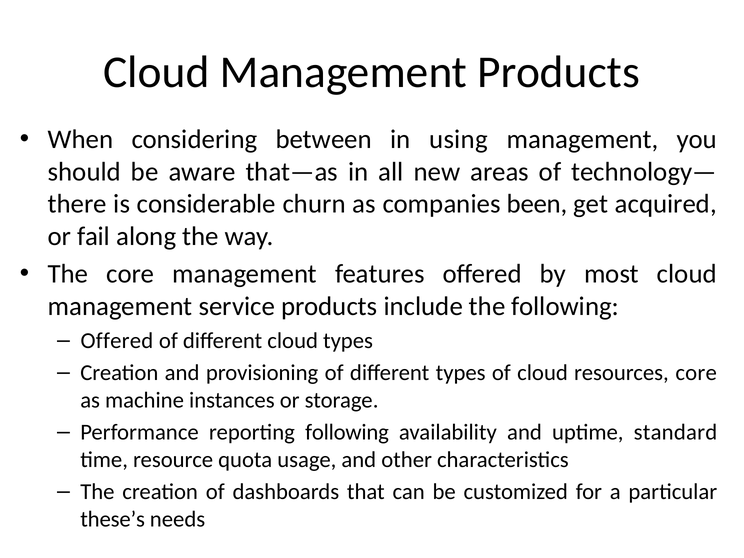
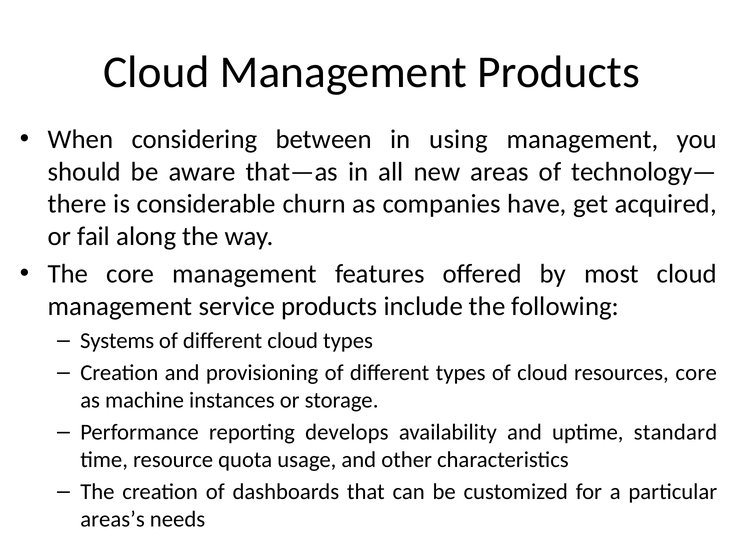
been: been -> have (537, 204)
Offered: Offered -> Systems (117, 341)
reporting following: following -> develops (347, 432)
these’s: these’s -> areas’s (113, 519)
